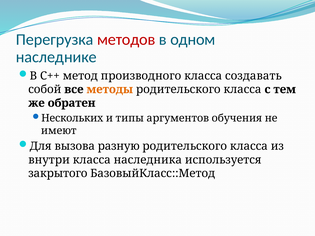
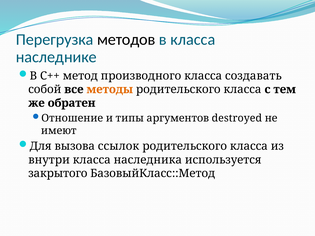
методов colour: red -> black (126, 40)
в одном: одном -> класса (193, 40)
Нескольких: Нескольких -> Отношение (72, 118)
обучения: обучения -> destroyed (237, 118)
разную: разную -> ссылок (119, 146)
